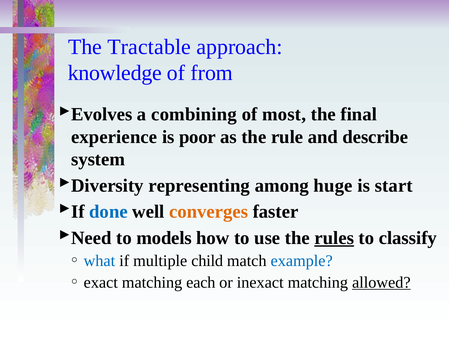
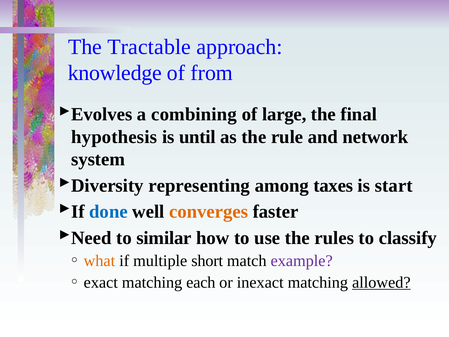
most: most -> large (284, 114)
experience: experience -> hypothesis (114, 137)
poor: poor -> until (197, 137)
describe: describe -> network (375, 137)
huge: huge -> taxes (333, 185)
models: models -> similar (164, 238)
rules underline: present -> none (334, 238)
what colour: blue -> orange (99, 261)
child: child -> short (207, 261)
example colour: blue -> purple (302, 261)
